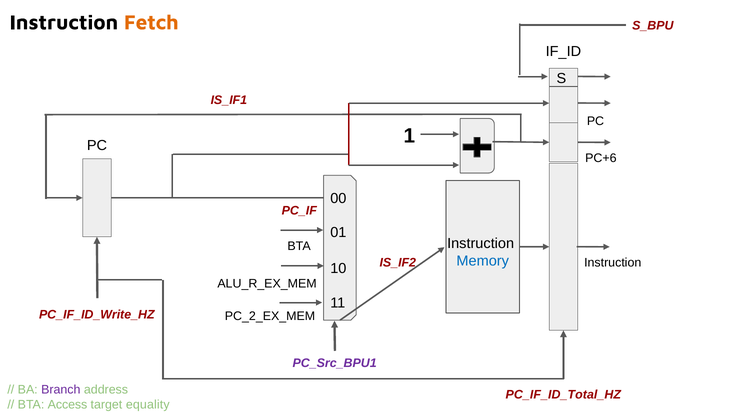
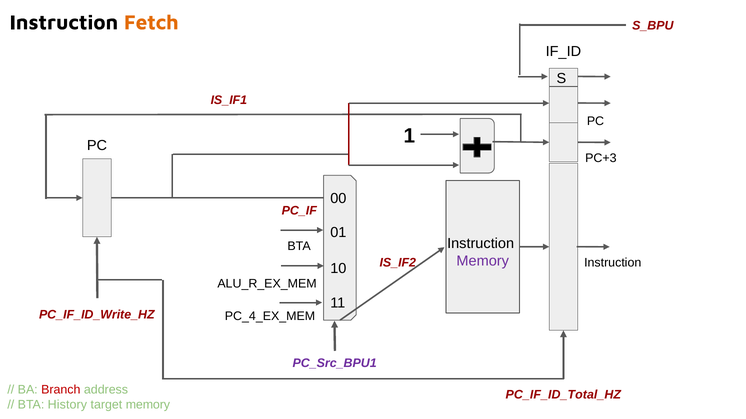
PC+6: PC+6 -> PC+3 (601, 158)
Memory colour: blue -> purple (483, 261)
PC_2_EX_MEM: PC_2_EX_MEM -> PC_4_EX_MEM (270, 317)
Branch colour: purple -> red (61, 390)
Access: Access -> History (67, 405)
target equality: equality -> memory (148, 405)
